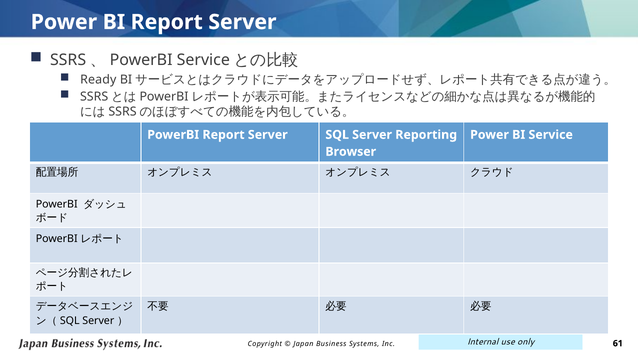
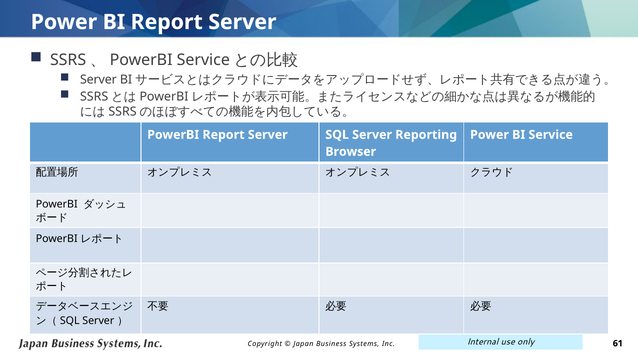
Ready: Ready -> Server (98, 79)
